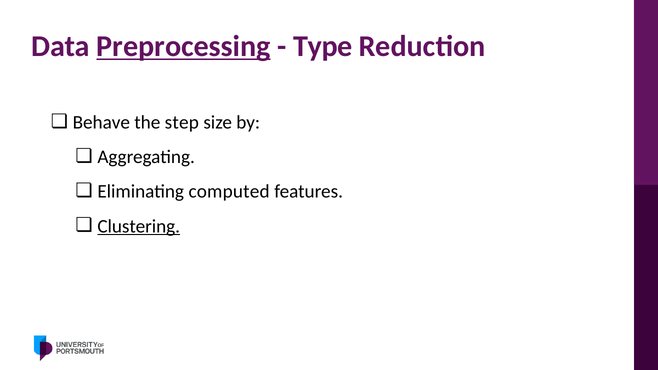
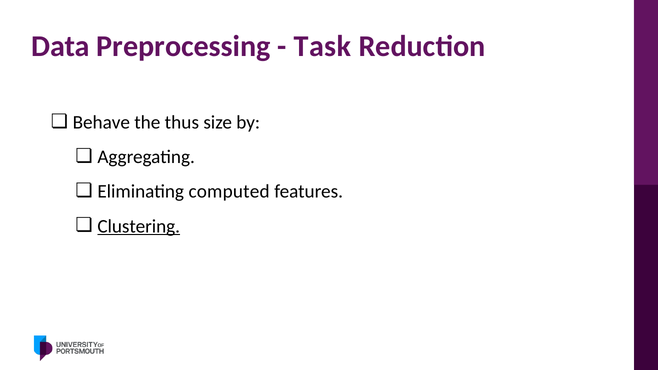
Preprocessing underline: present -> none (183, 46)
Type: Type -> Task (323, 46)
step: step -> thus (182, 123)
